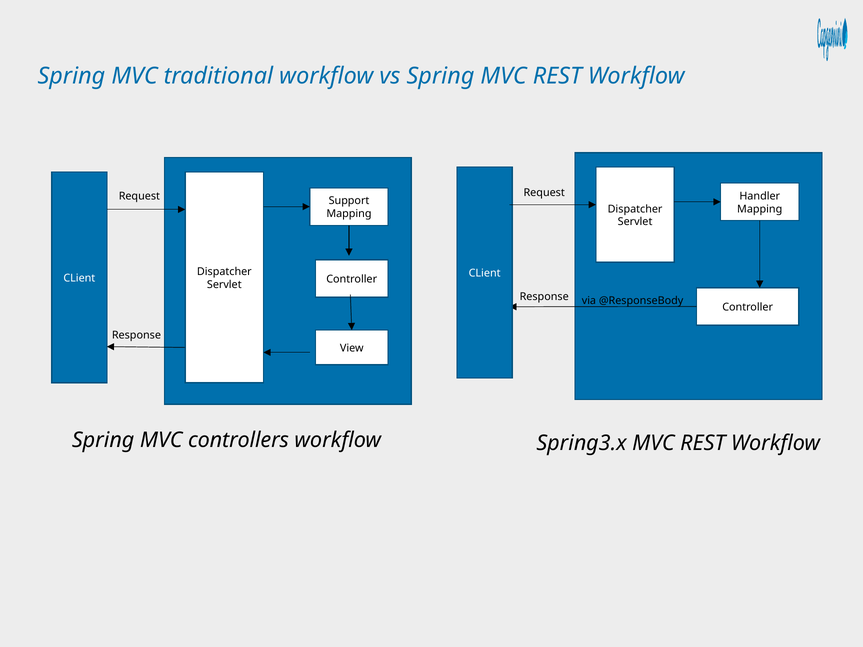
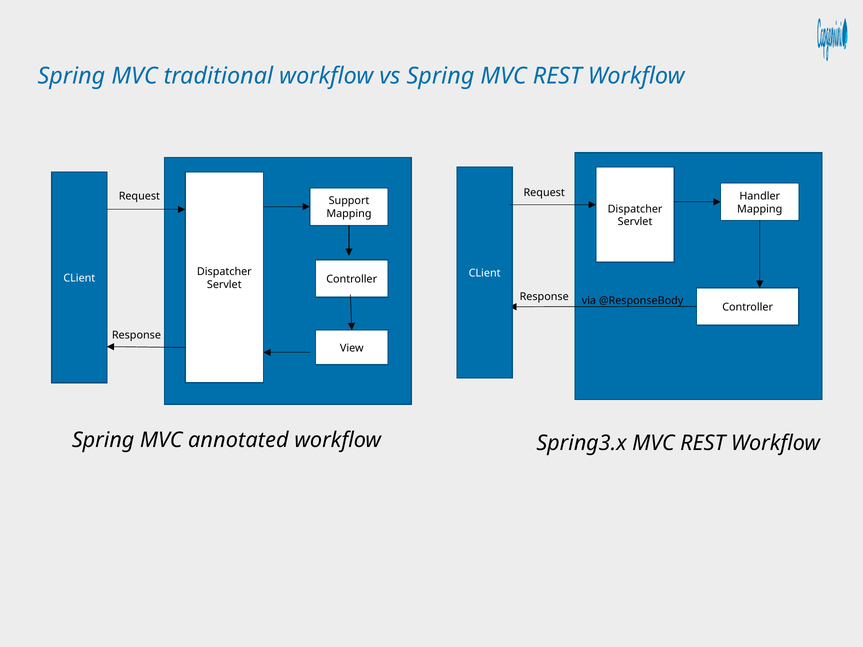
controllers: controllers -> annotated (238, 440)
